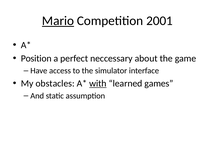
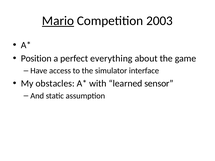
2001: 2001 -> 2003 (160, 21)
neccessary: neccessary -> everything (111, 58)
with underline: present -> none (98, 84)
games: games -> sensor (159, 84)
